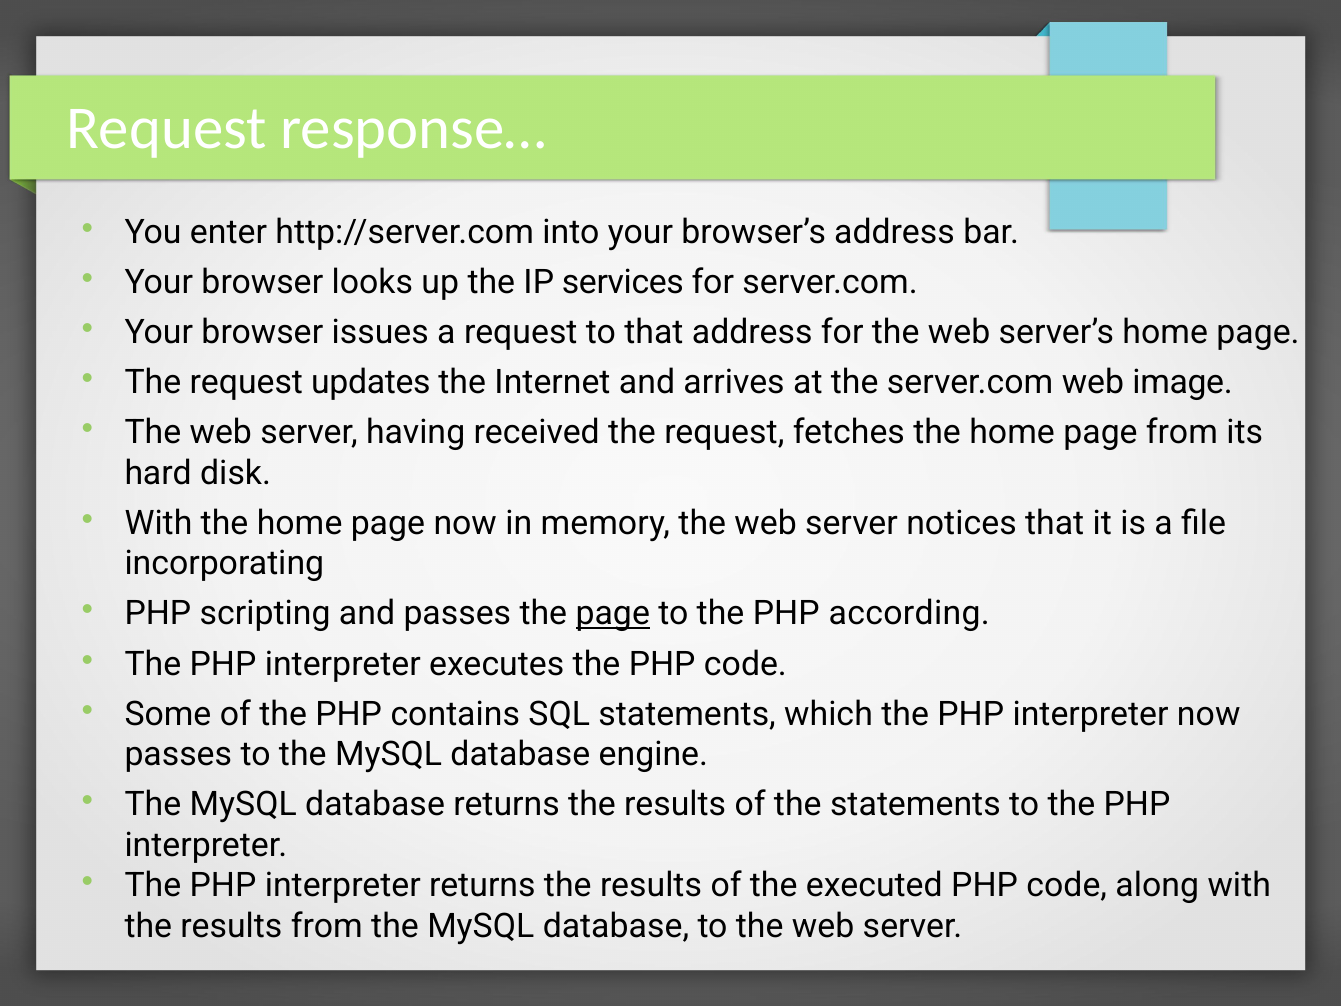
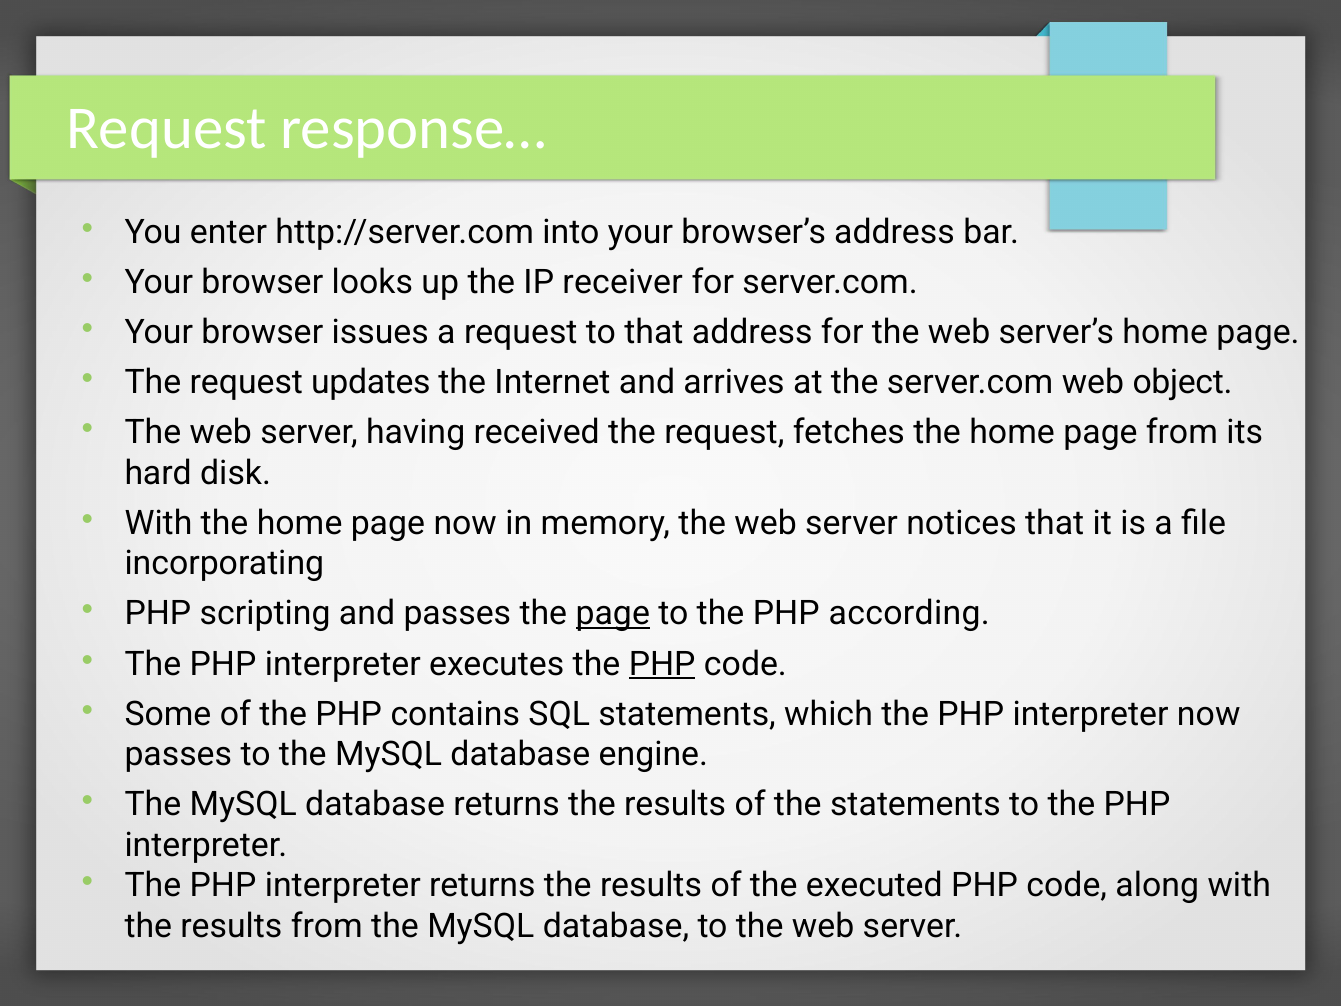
services: services -> receiver (623, 282)
image: image -> object (1183, 382)
PHP underline: none -> present (662, 664)
